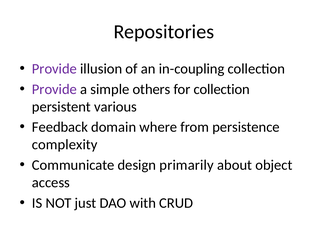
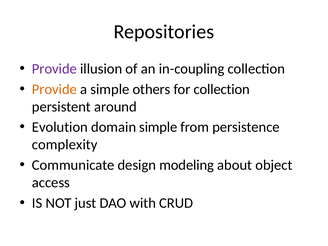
Provide colour: purple -> orange (54, 89)
various: various -> around (115, 107)
Feedback: Feedback -> Evolution (60, 127)
domain where: where -> simple (158, 127)
primarily: primarily -> modeling (187, 165)
